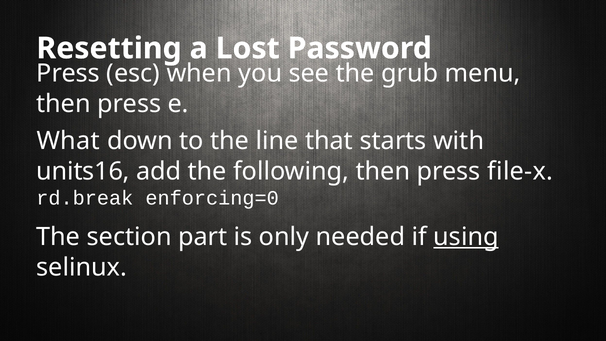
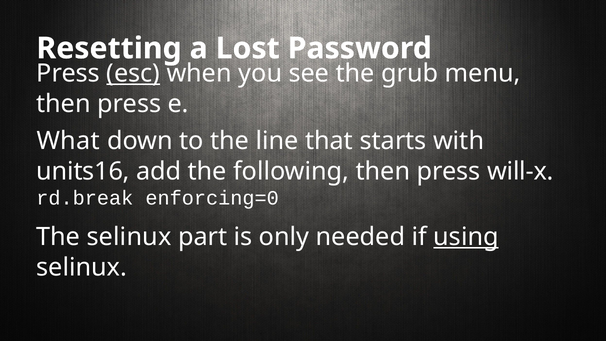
esc underline: none -> present (133, 73)
file-x: file-x -> will-x (520, 171)
The section: section -> selinux (129, 237)
